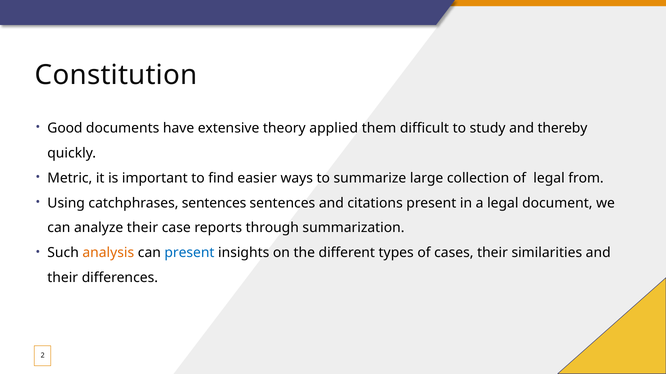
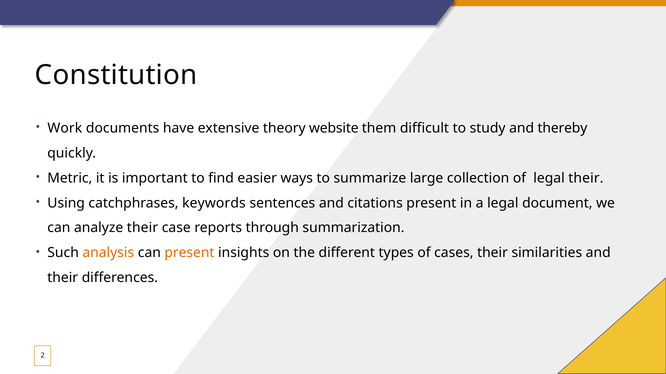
Good: Good -> Work (65, 128)
applied: applied -> website (334, 128)
legal from: from -> their (586, 178)
catchphrases sentences: sentences -> keywords (214, 203)
present colour: blue -> orange (189, 253)
